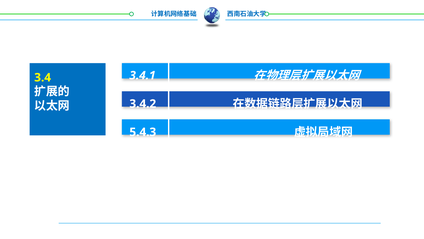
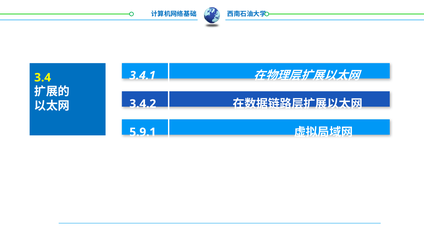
5.4.3: 5.4.3 -> 5.9.1 (143, 132)
